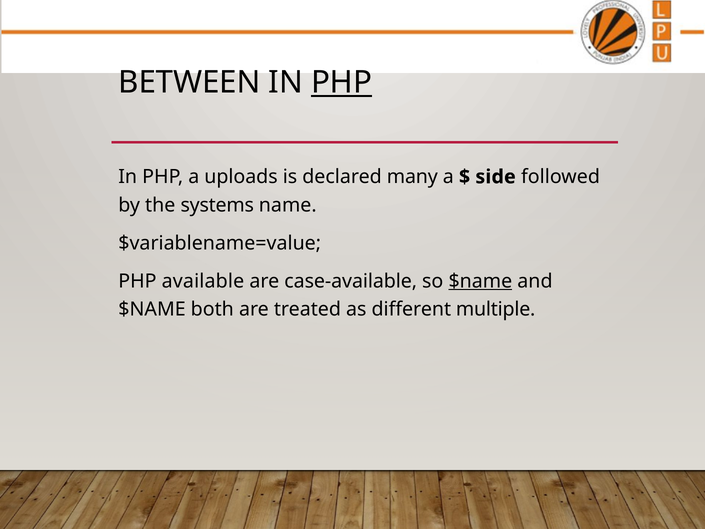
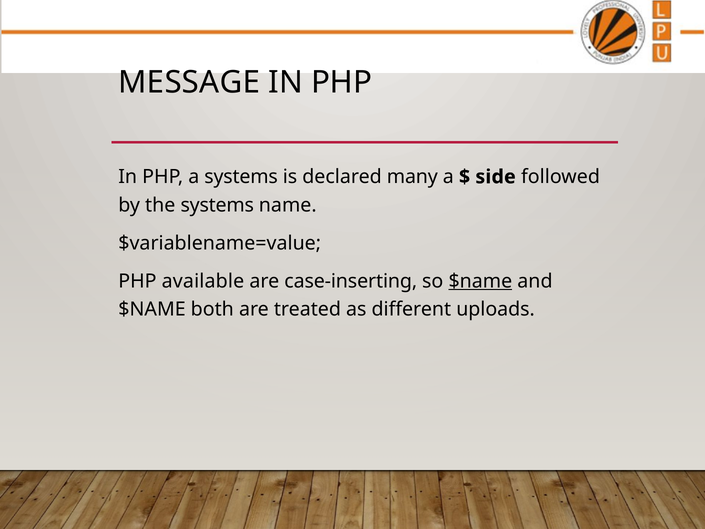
BETWEEN: BETWEEN -> MESSAGE (189, 82)
PHP underline: present -> none (342, 82)
a uploads: uploads -> systems (241, 177)
case-available: case-available -> case-inserting (351, 281)
multiple: multiple -> uploads (496, 309)
